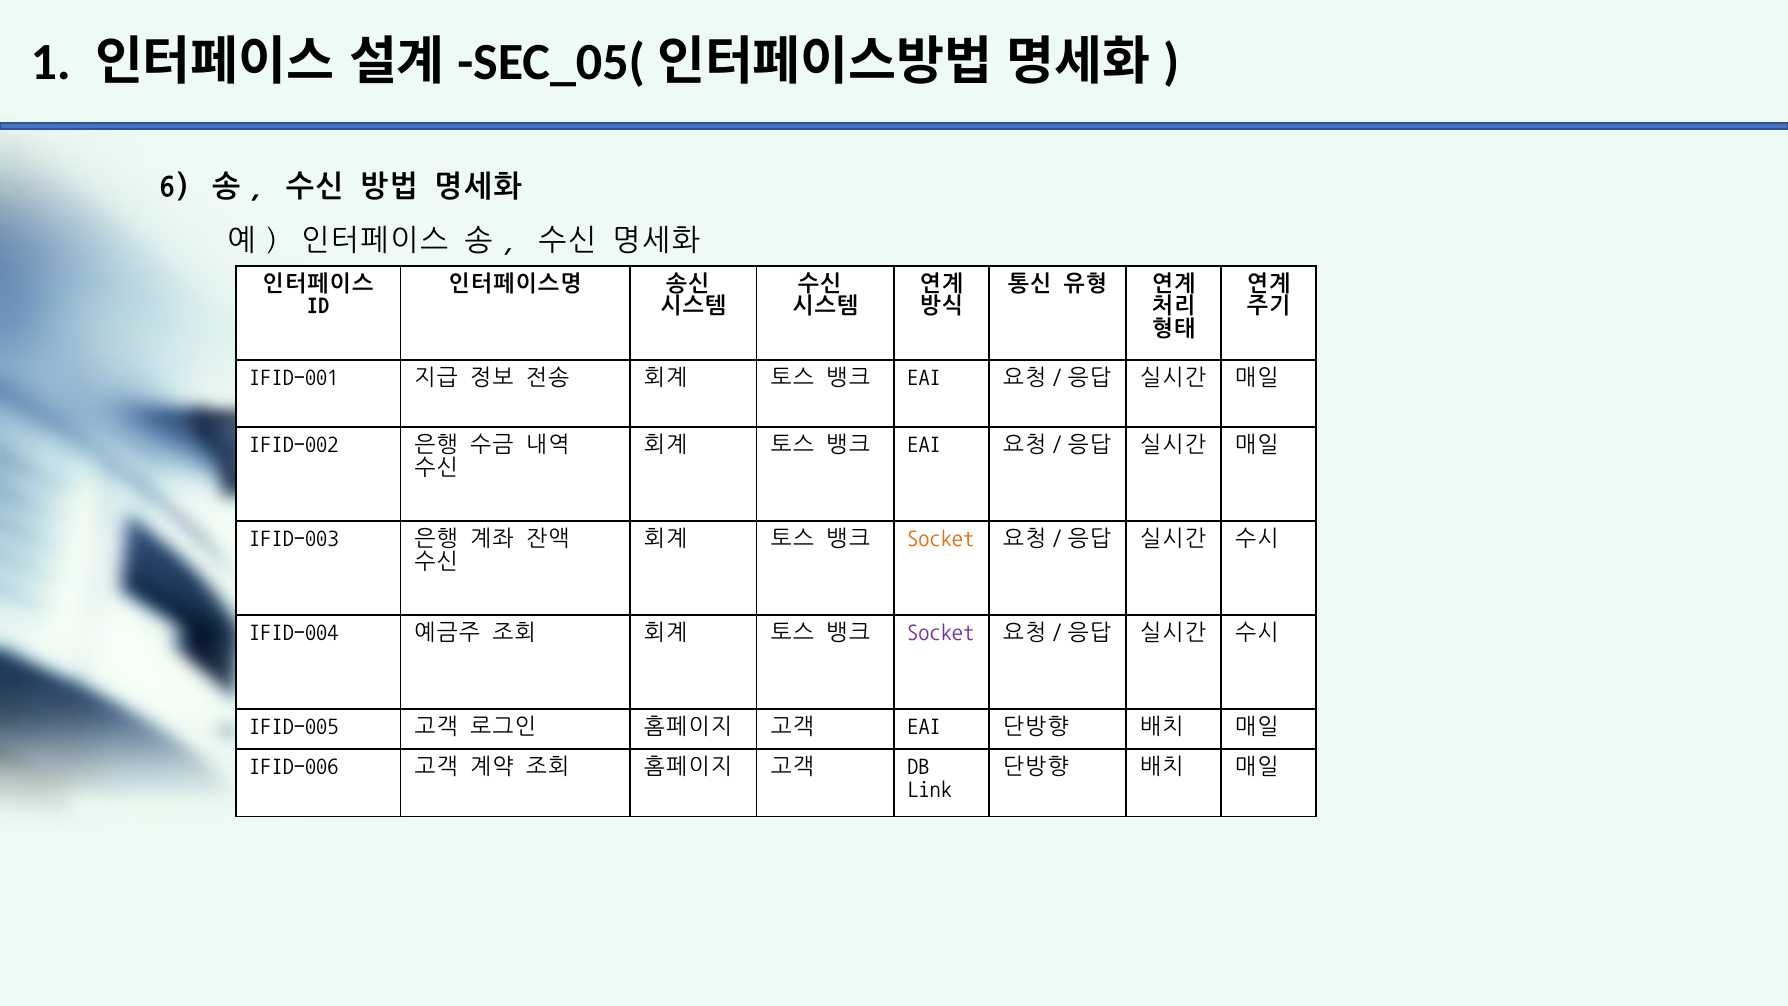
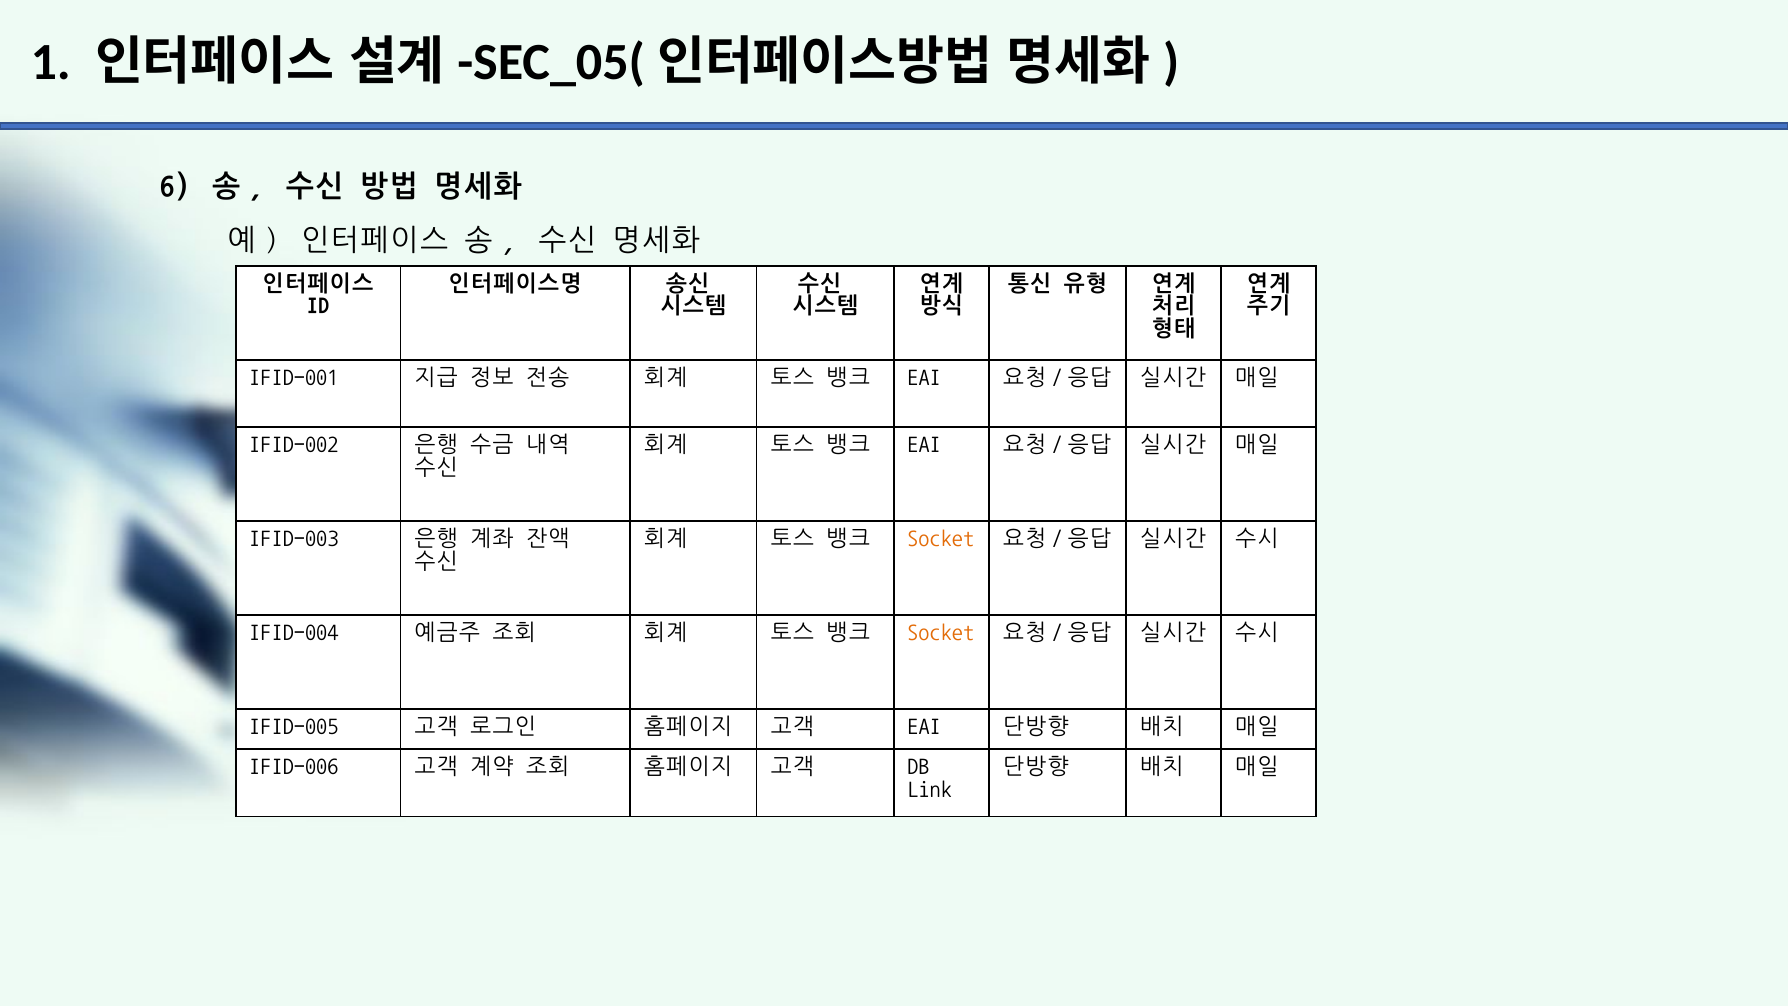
Socket colour: purple -> orange (941, 632)
